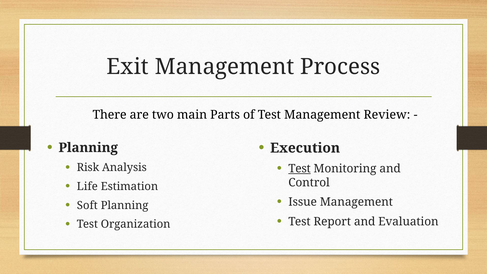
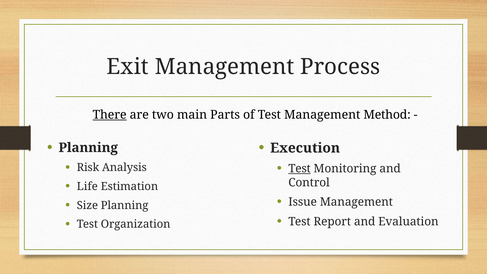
There underline: none -> present (110, 115)
Review: Review -> Method (387, 115)
Soft: Soft -> Size (87, 205)
